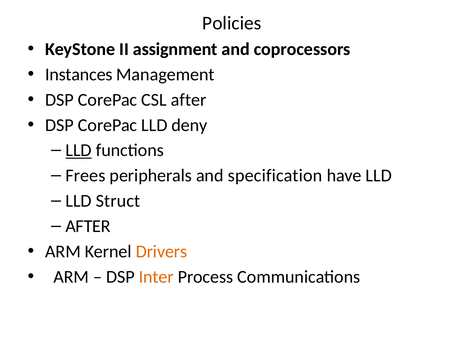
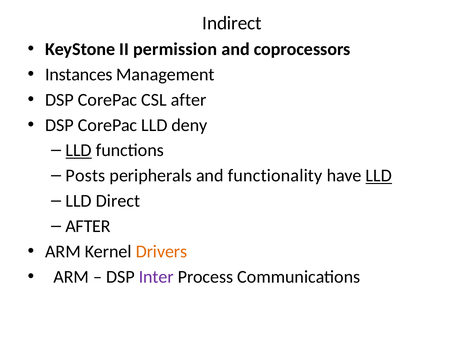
Policies: Policies -> Indirect (232, 23)
assignment: assignment -> permission (175, 49)
Frees: Frees -> Posts (85, 176)
specification: specification -> functionality (275, 176)
LLD underline: none -> present (379, 176)
Struct: Struct -> Direct (118, 201)
Inter colour: orange -> purple (156, 277)
